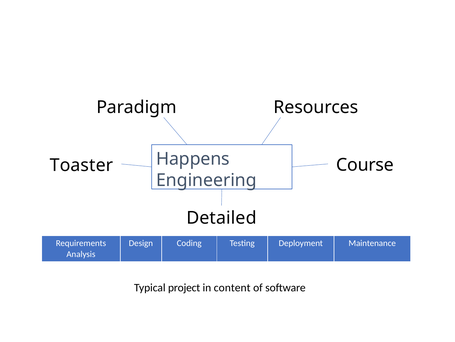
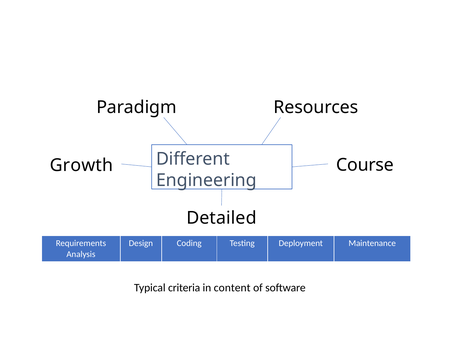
Happens: Happens -> Different (193, 159)
Toaster: Toaster -> Growth (81, 165)
project: project -> criteria (184, 287)
